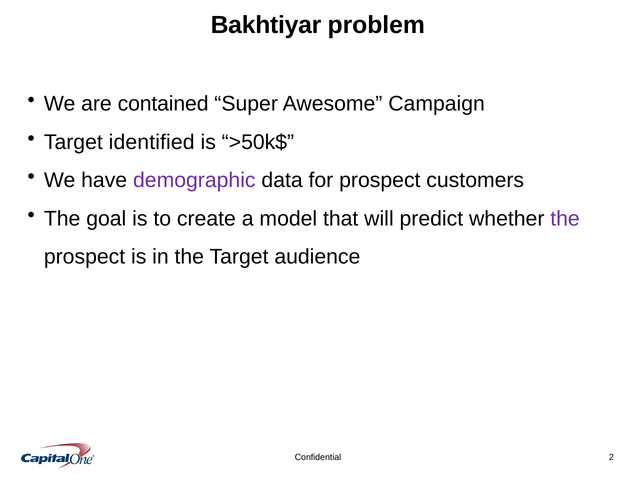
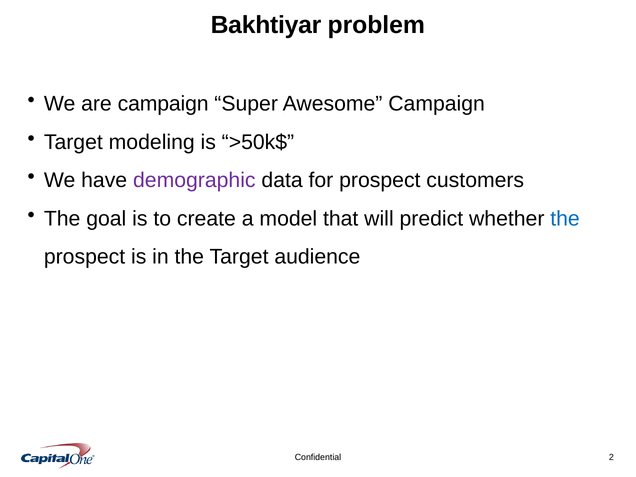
are contained: contained -> campaign (163, 104)
identified: identified -> modeling (152, 142)
the colour: purple -> blue (565, 219)
